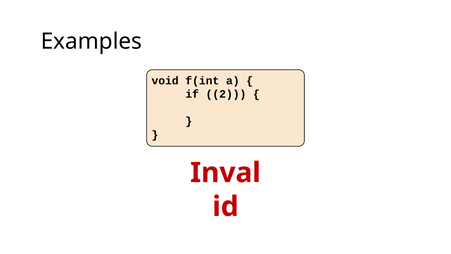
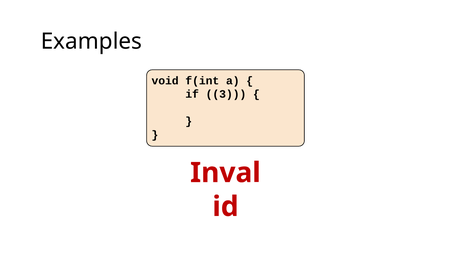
2: 2 -> 3 (226, 94)
